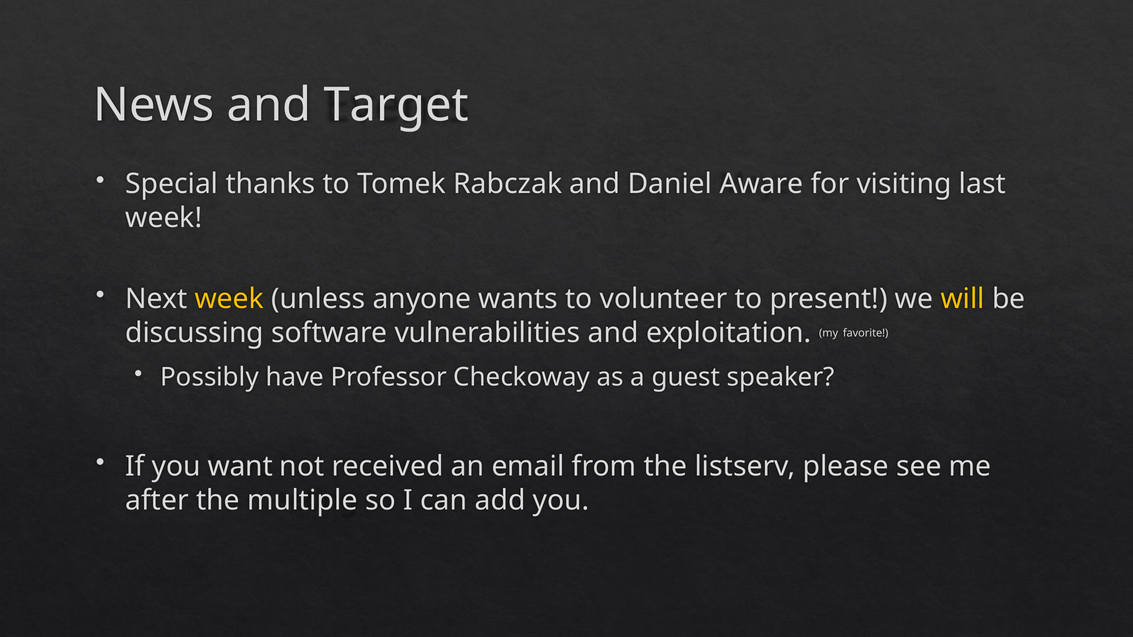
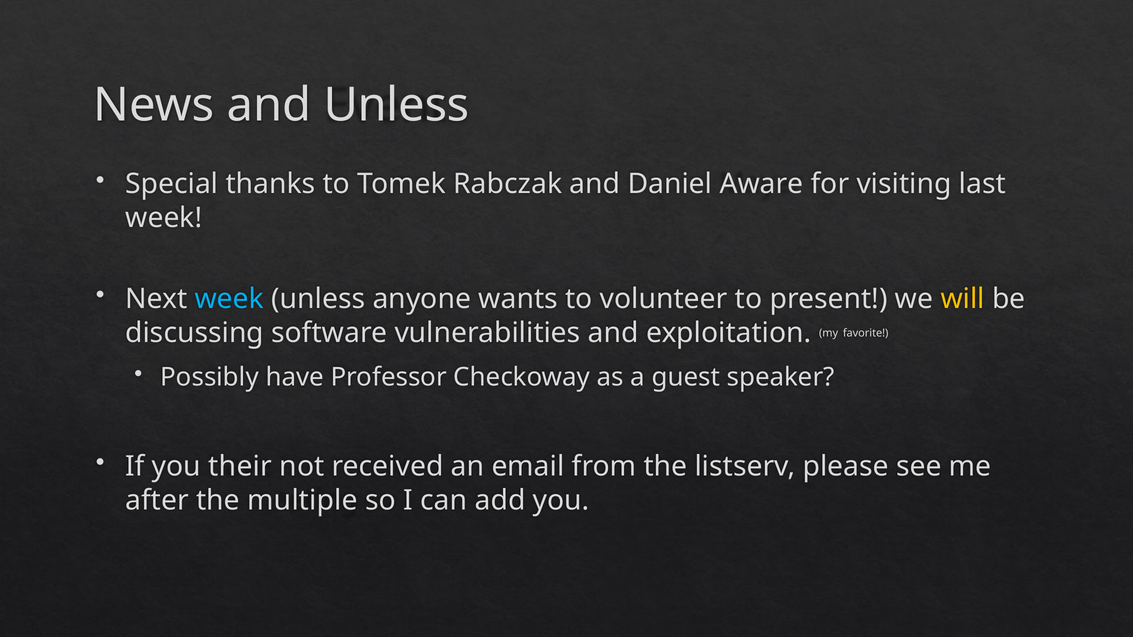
and Target: Target -> Unless (396, 105)
week colour: yellow -> light blue (229, 299)
want: want -> their (240, 466)
